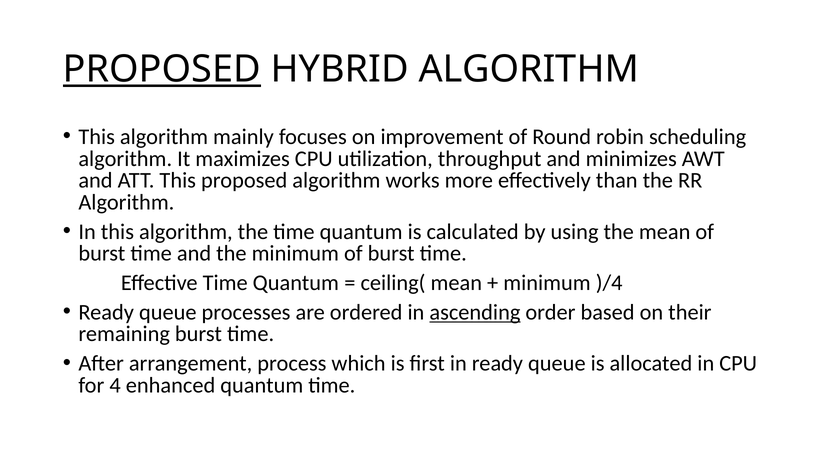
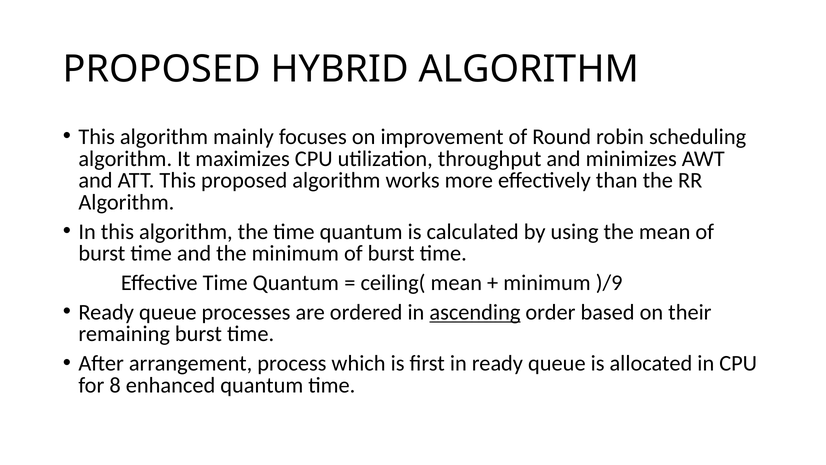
PROPOSED underline: present -> none (162, 69)
)/4: )/4 -> )/9 (609, 283)
4: 4 -> 8 (115, 385)
